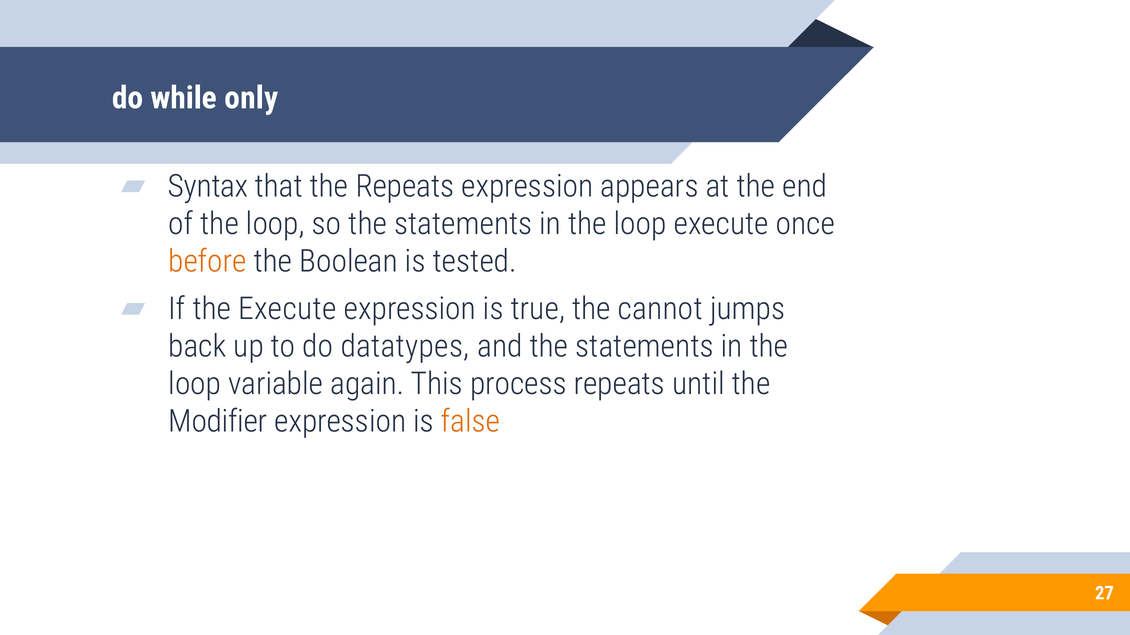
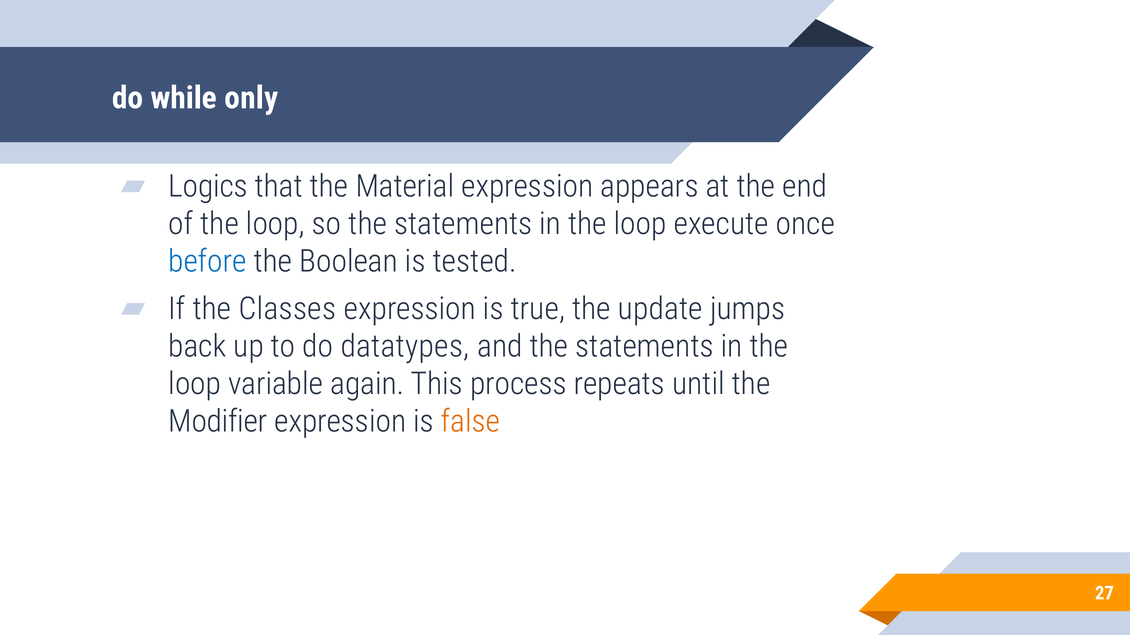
Syntax: Syntax -> Logics (208, 187)
the Repeats: Repeats -> Material (405, 187)
before colour: orange -> blue (207, 262)
the Execute: Execute -> Classes (287, 309)
cannot: cannot -> update (660, 309)
